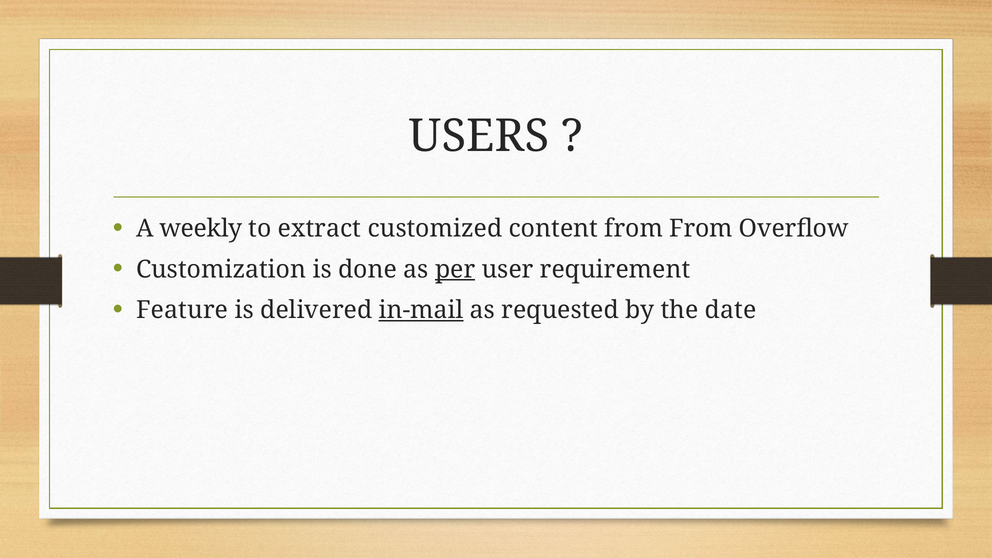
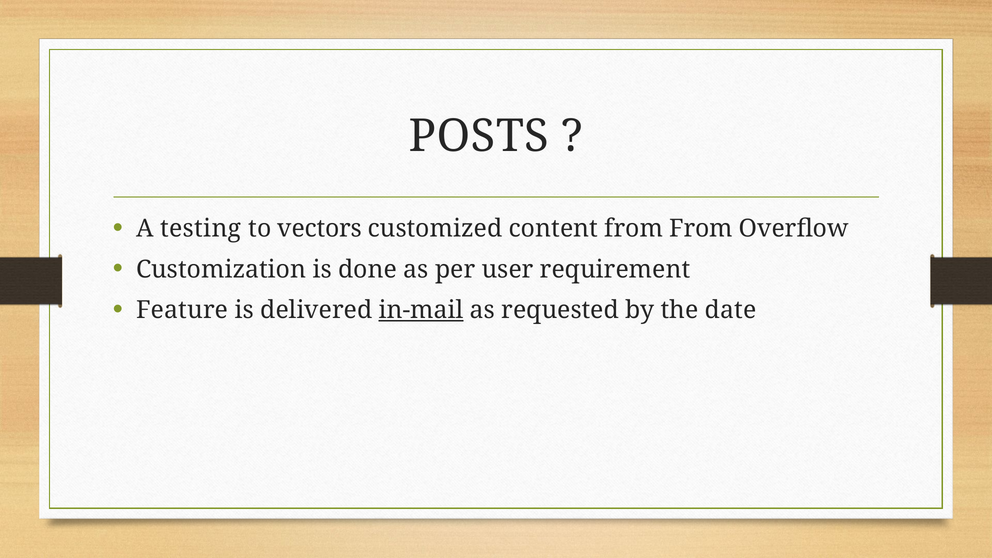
USERS: USERS -> POSTS (479, 136)
weekly: weekly -> testing (201, 228)
extract: extract -> vectors (320, 228)
per underline: present -> none (455, 269)
